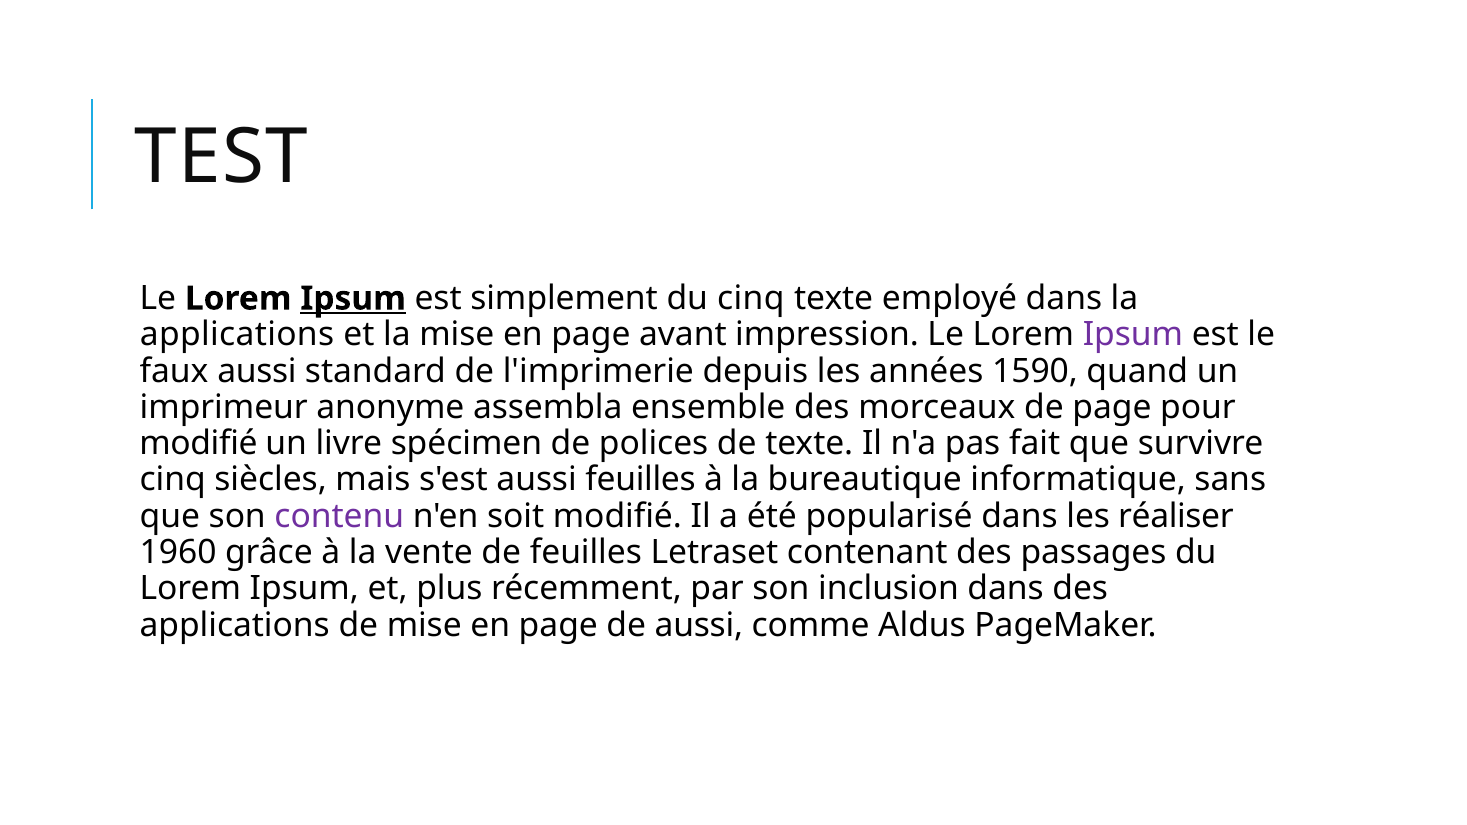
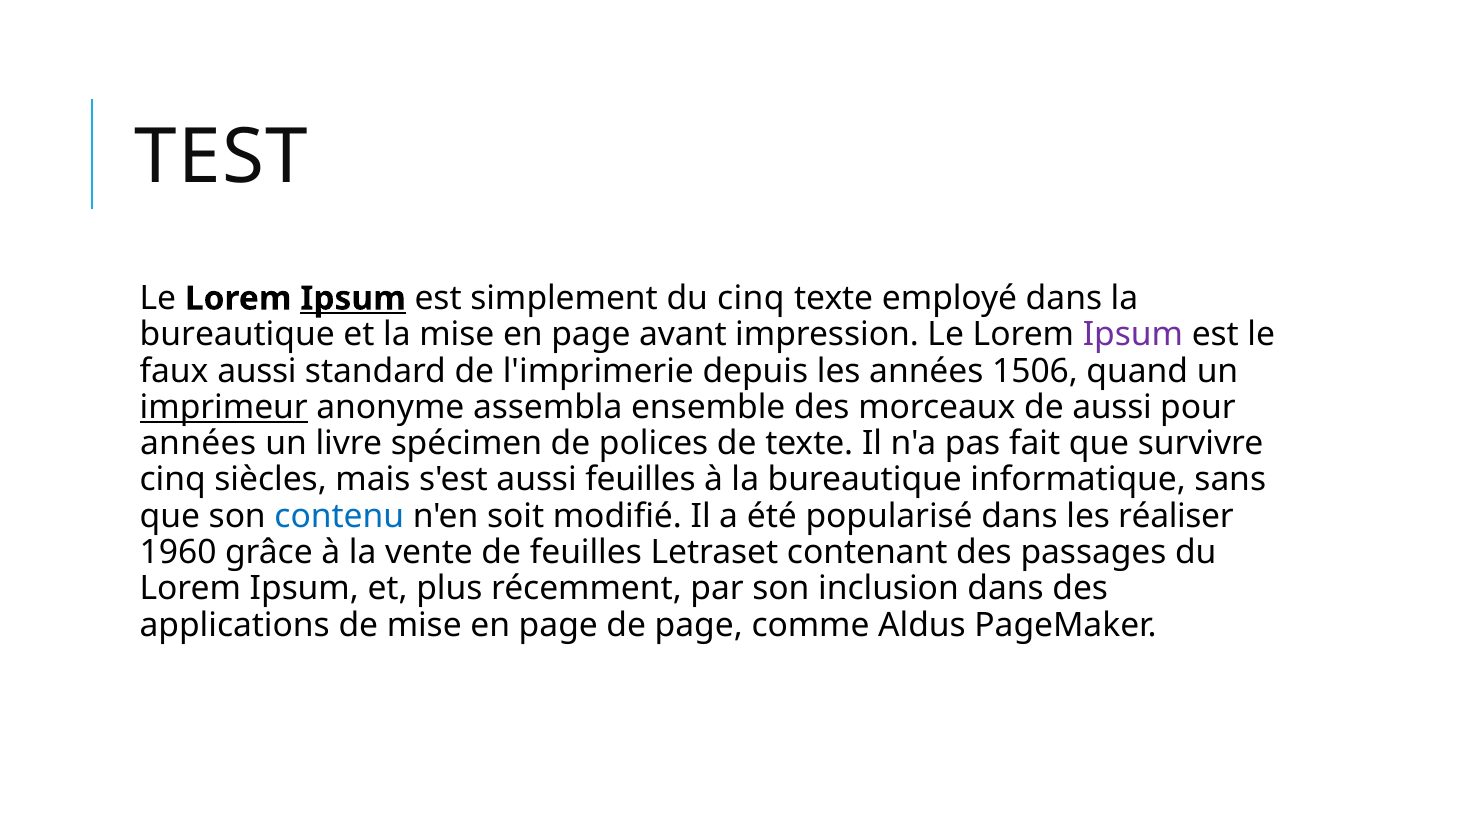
applications: applications -> bureautique (237, 335)
1590: 1590 -> 1506 (1035, 371)
imprimeur underline: none -> present (224, 407)
de page: page -> aussi (1112, 407)
modifié: modifié -> années (198, 444)
contenu colour: purple -> blue (339, 516)
de aussi: aussi -> page (699, 625)
